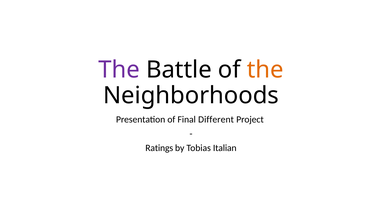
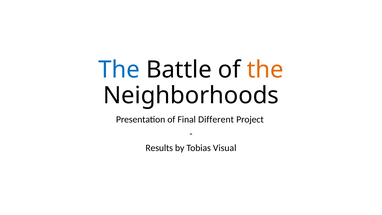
The colour: purple -> blue (119, 70)
Ratings: Ratings -> Results (159, 148)
Italian: Italian -> Visual (225, 148)
